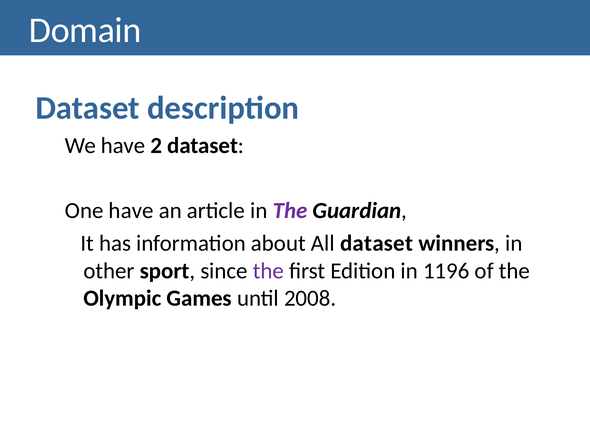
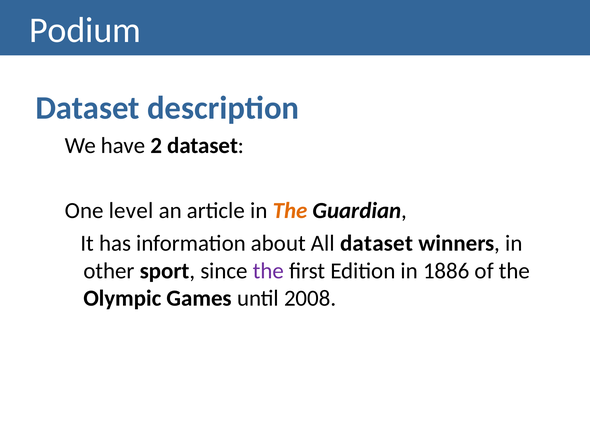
Domain: Domain -> Podium (85, 30)
One have: have -> level (131, 210)
The colour: purple -> orange (290, 210)
1196: 1196 -> 1886 (446, 271)
